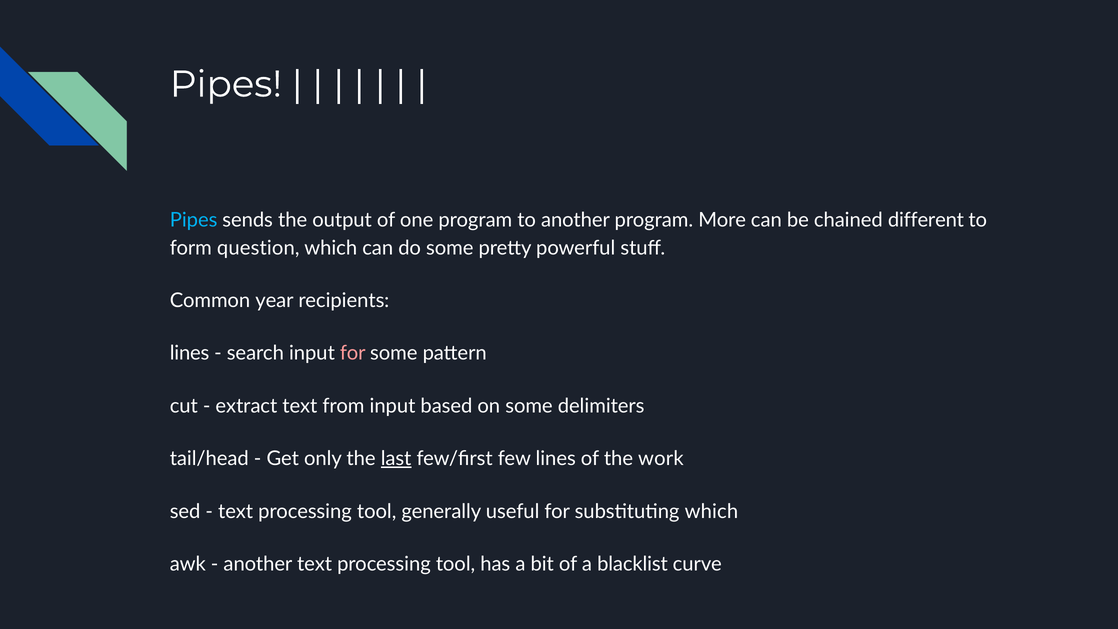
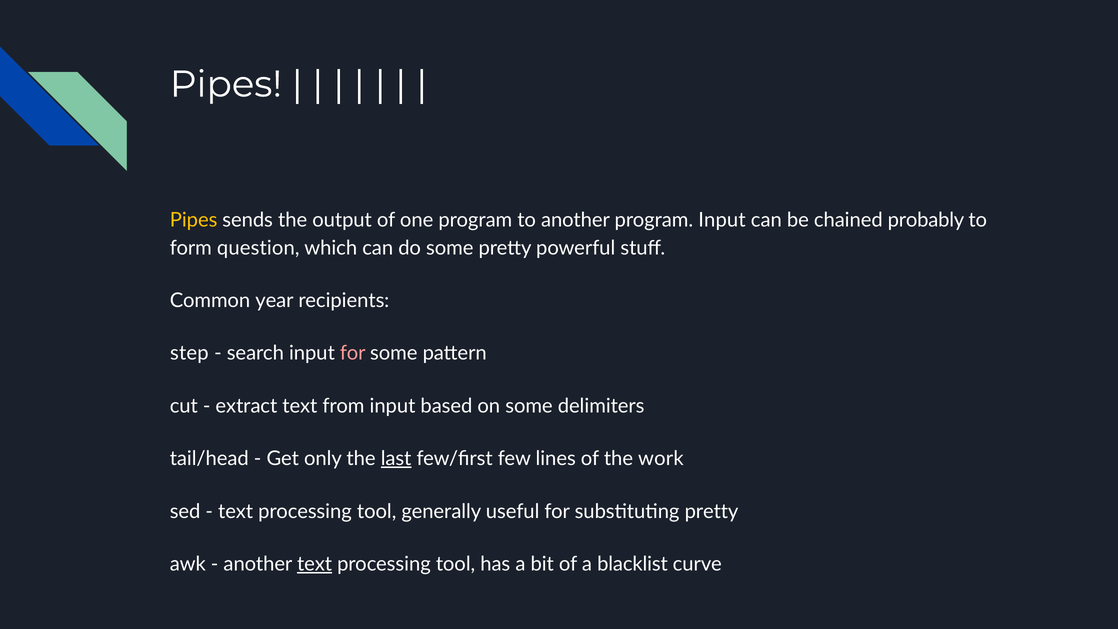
Pipes colour: light blue -> yellow (194, 220)
program More: More -> Input (722, 220)
different: different -> probably (926, 220)
lines: lines -> step (189, 353)
substituting which: which -> pretty (712, 511)
text underline: none -> present (315, 564)
